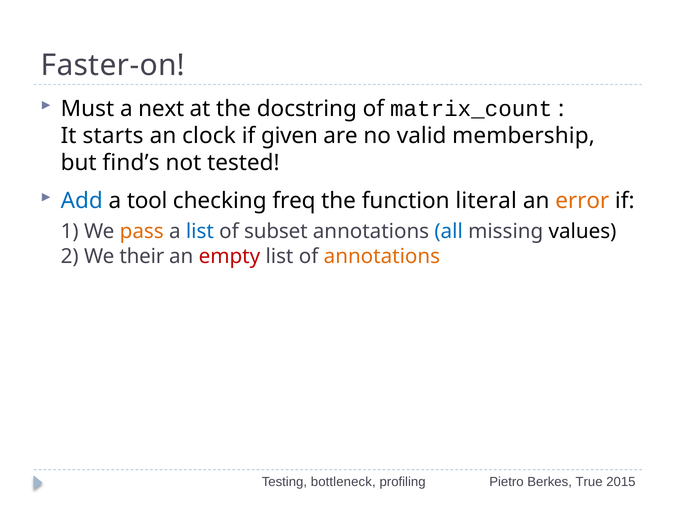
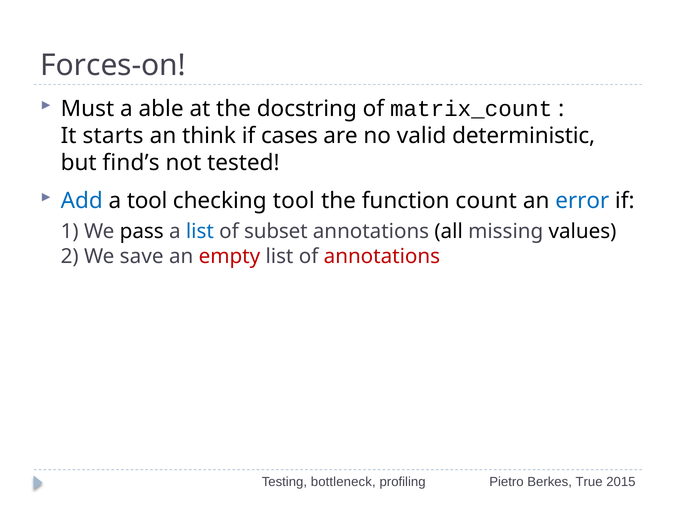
Faster-on: Faster-on -> Forces-on (113, 65)
next: next -> able (161, 109)
clock: clock -> think (209, 136)
given: given -> cases (289, 136)
membership: membership -> deterministic (524, 136)
checking freq: freq -> tool (294, 201)
literal: literal -> count (486, 201)
error colour: orange -> blue (582, 201)
pass colour: orange -> black (142, 231)
all colour: blue -> black (449, 231)
their: their -> save (142, 256)
annotations colour: orange -> red (382, 256)
